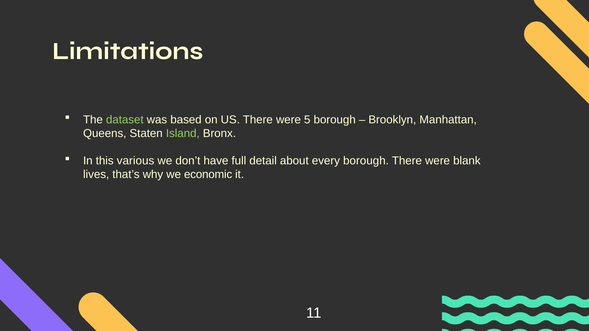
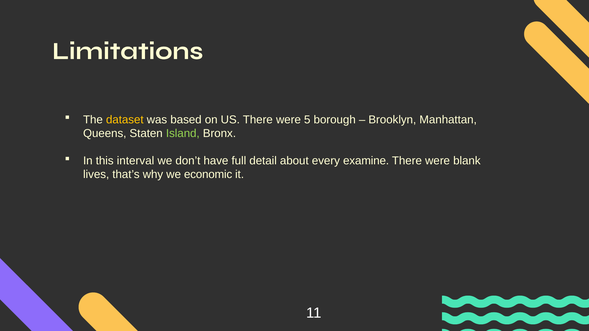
dataset colour: light green -> yellow (125, 120)
various: various -> interval (136, 161)
every borough: borough -> examine (366, 161)
